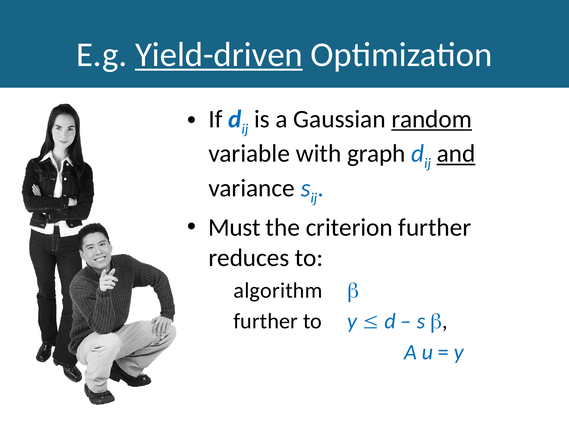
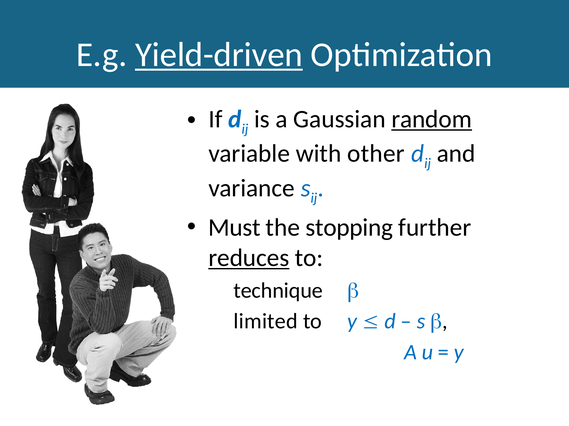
graph: graph -> other (376, 154)
and underline: present -> none (456, 154)
criterion: criterion -> stopping (349, 228)
reduces underline: none -> present (249, 258)
algorithm: algorithm -> technique (278, 291)
further: further -> limited (266, 322)
